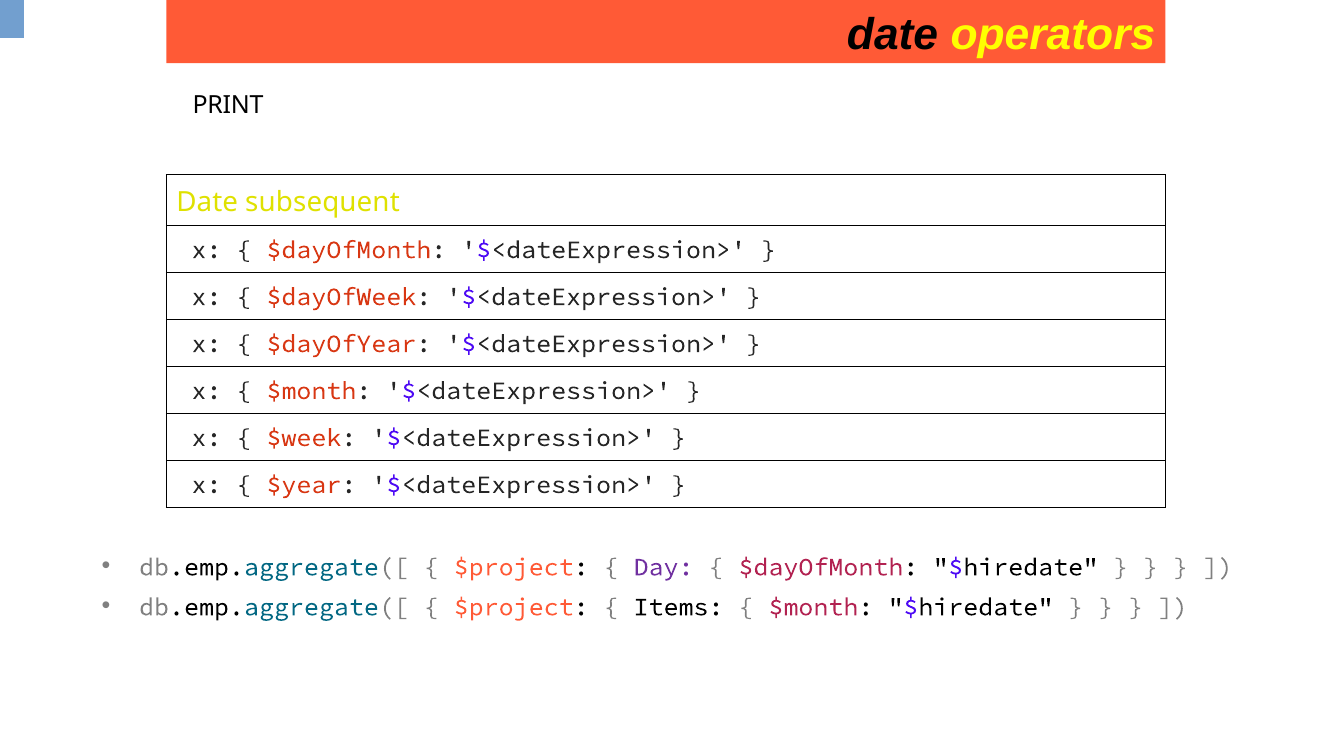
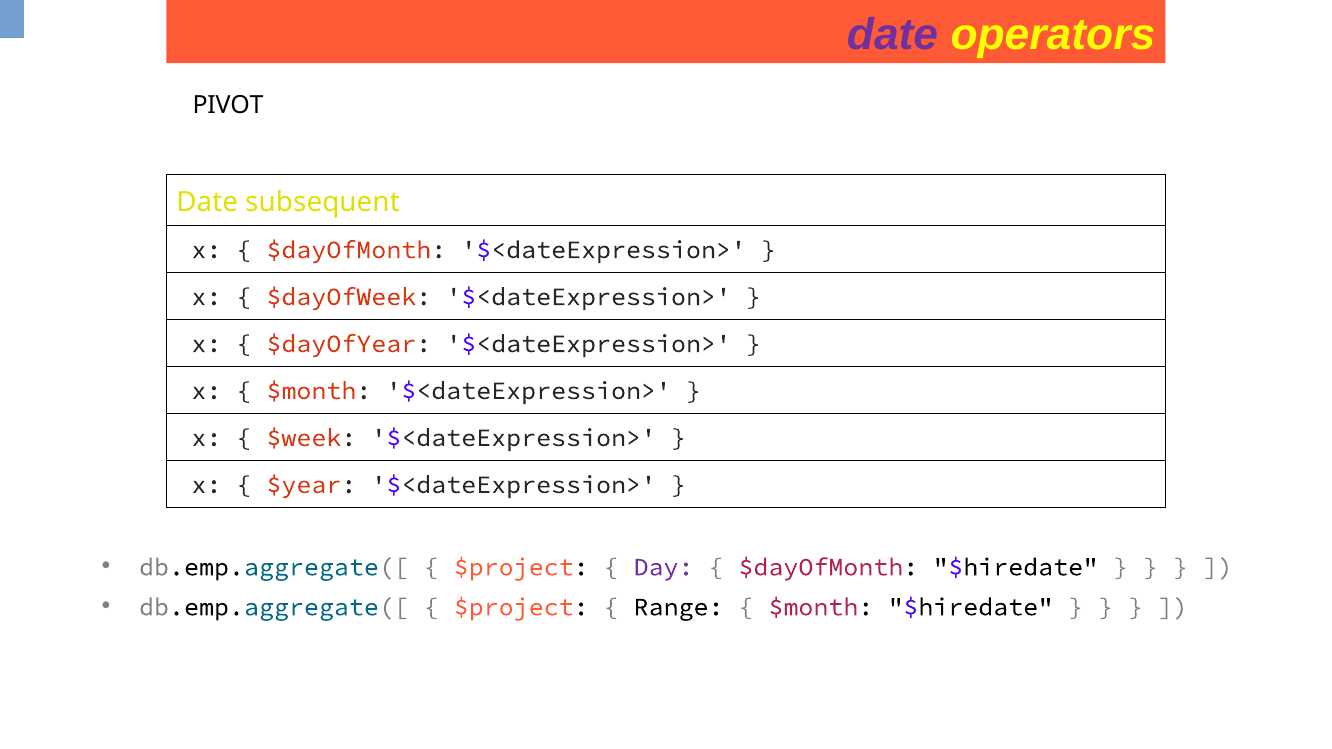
date colour: black -> purple (893, 35)
PRINT: PRINT -> PIVOT (228, 105)
Items: Items -> Range (678, 607)
